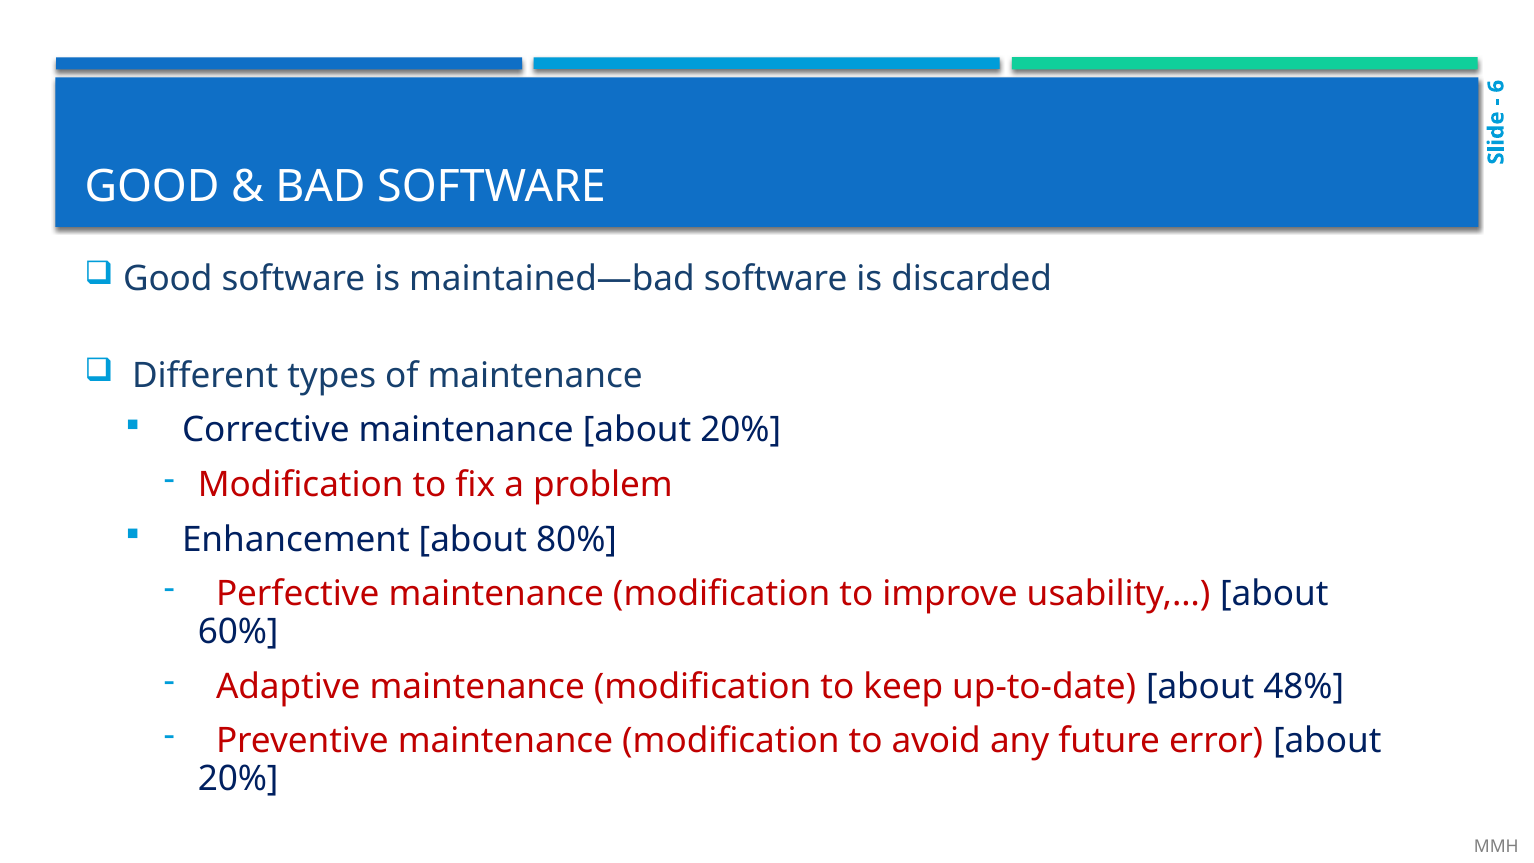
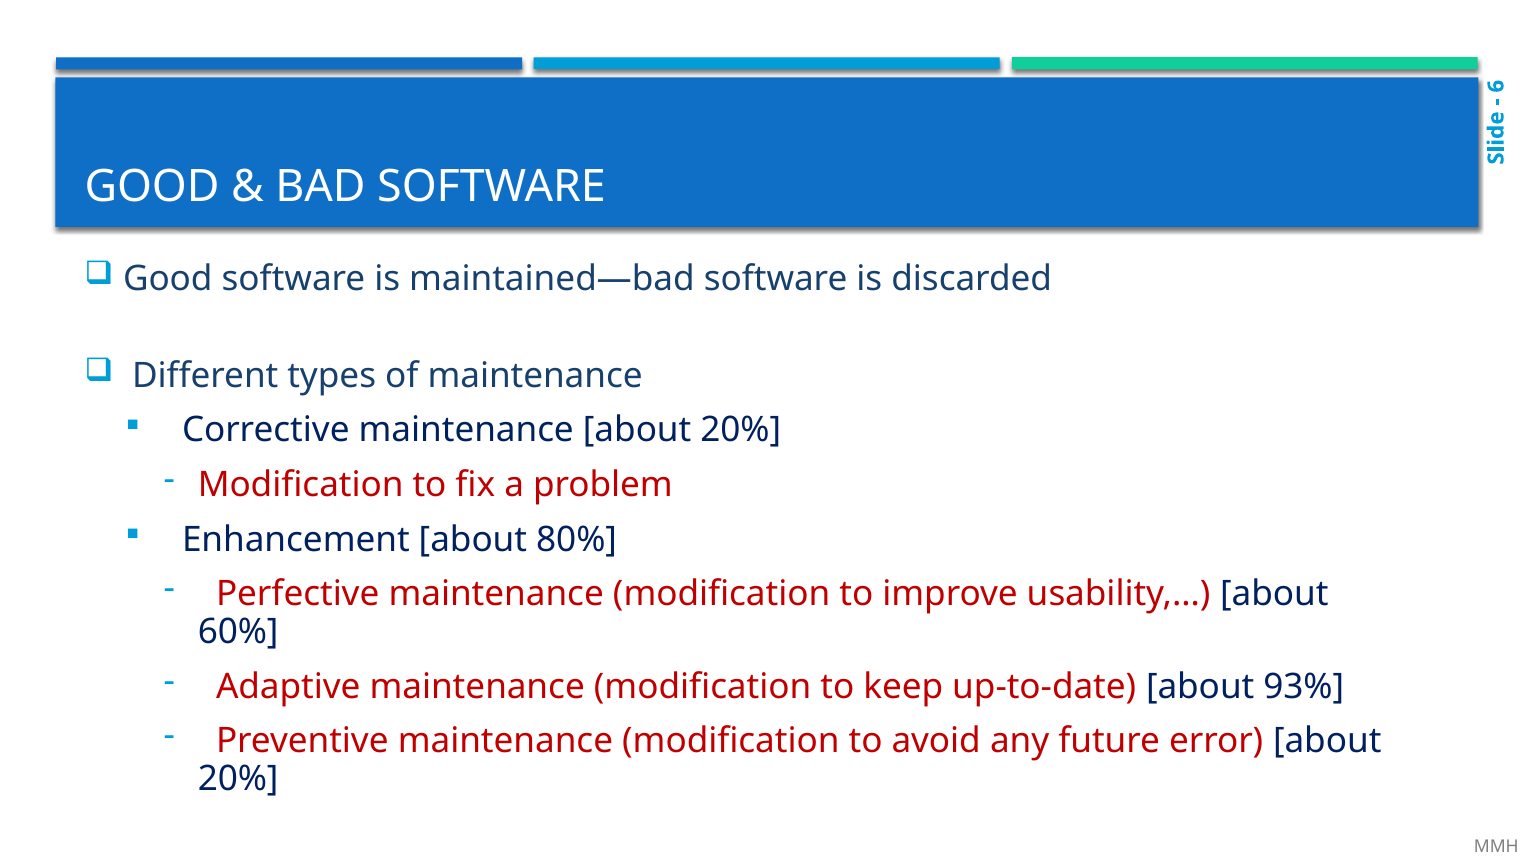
48%: 48% -> 93% (1304, 686)
